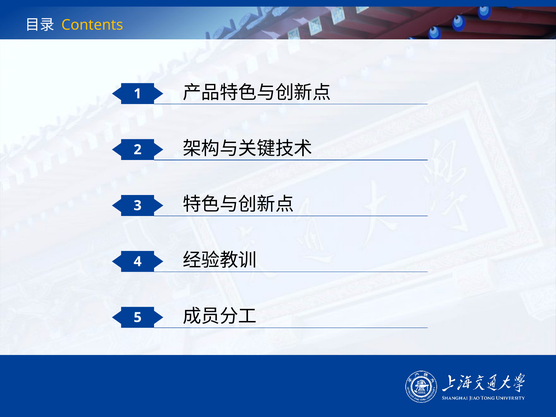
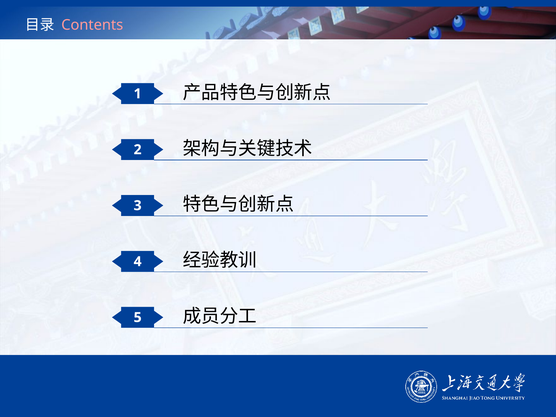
Contents colour: yellow -> pink (92, 25)
